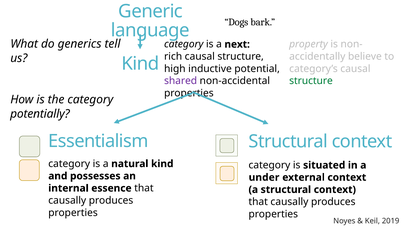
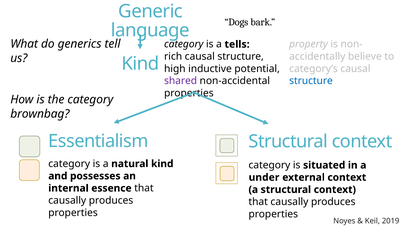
next: next -> tells (237, 44)
structure colour: green -> blue (311, 81)
potentially: potentially -> brownbag (40, 114)
